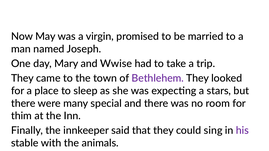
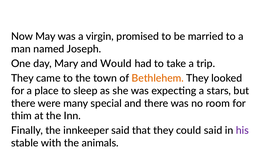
Wwise: Wwise -> Would (116, 64)
Bethlehem colour: purple -> orange (158, 78)
could sing: sing -> said (213, 131)
